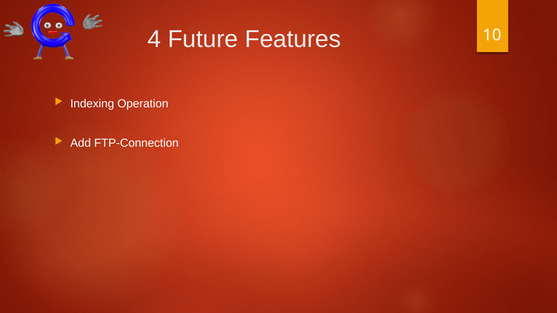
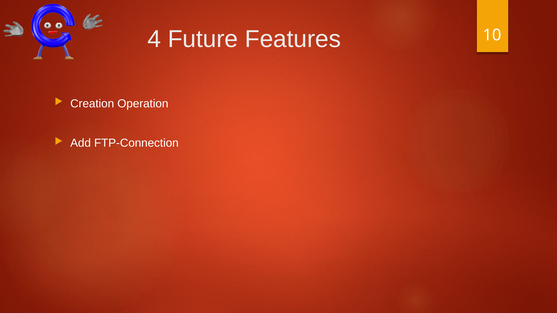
Indexing: Indexing -> Creation (92, 104)
